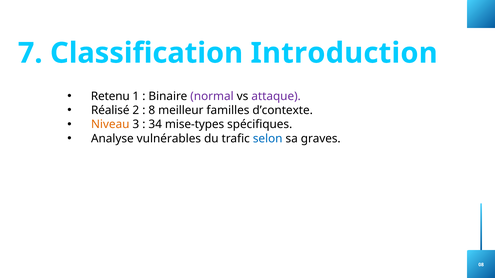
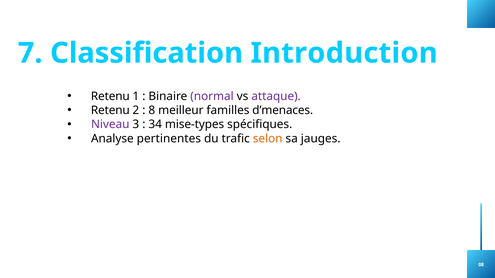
Réalisé: Réalisé -> Retenu (110, 111)
d’contexte: d’contexte -> d’menaces (283, 111)
Niveau colour: orange -> purple (110, 125)
vulnérables: vulnérables -> pertinentes (169, 139)
selon colour: blue -> orange (268, 139)
graves: graves -> jauges (321, 139)
